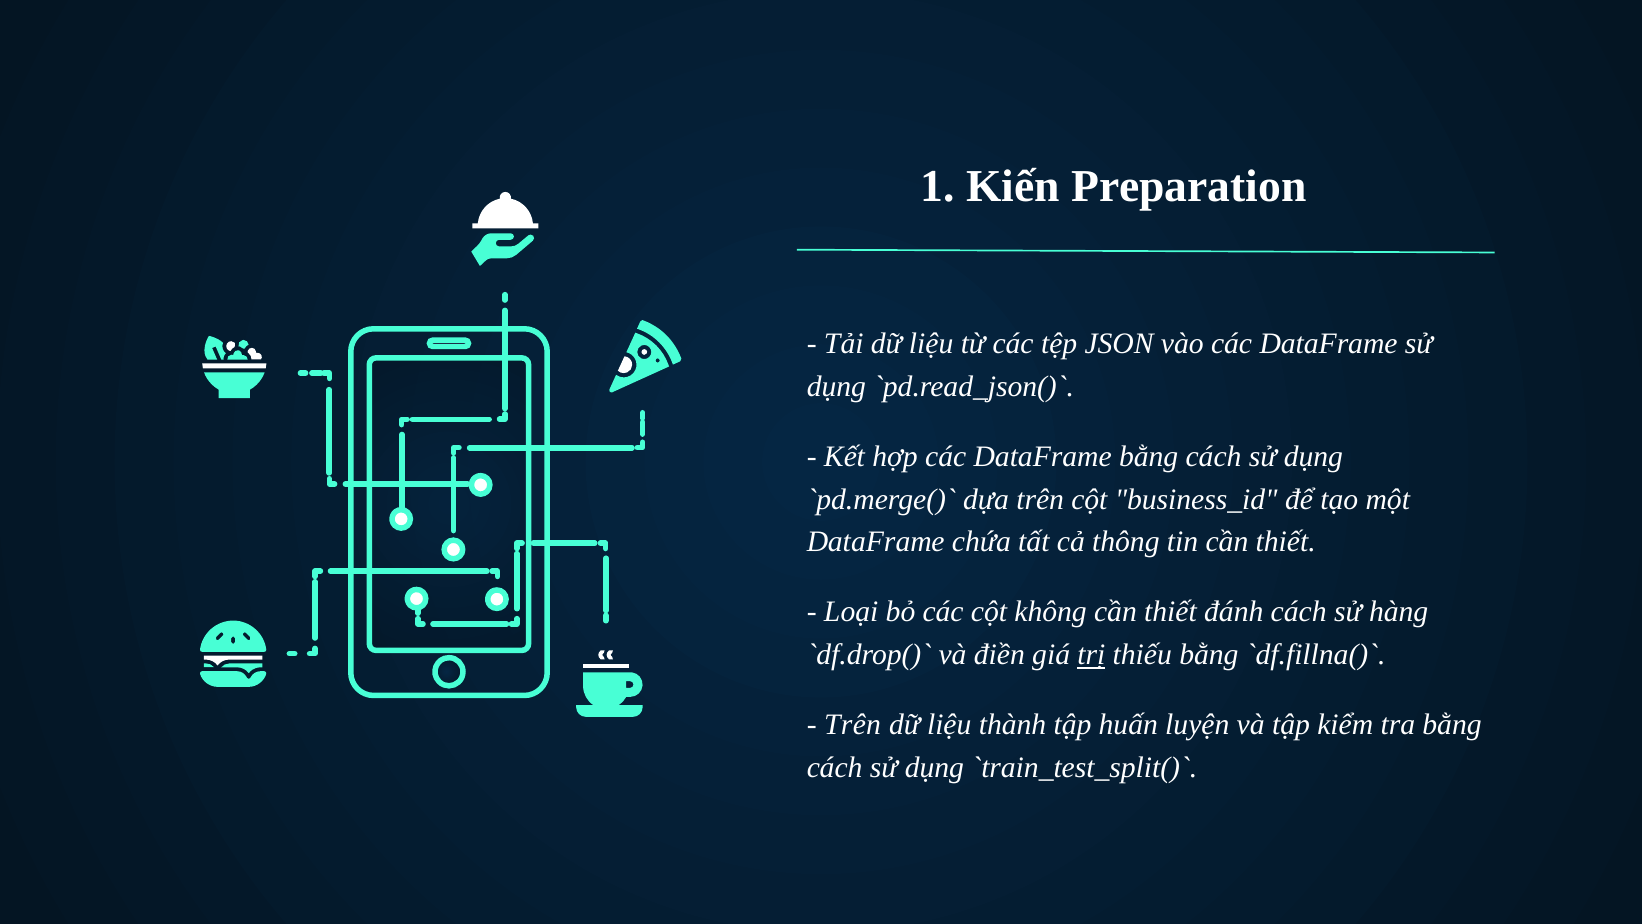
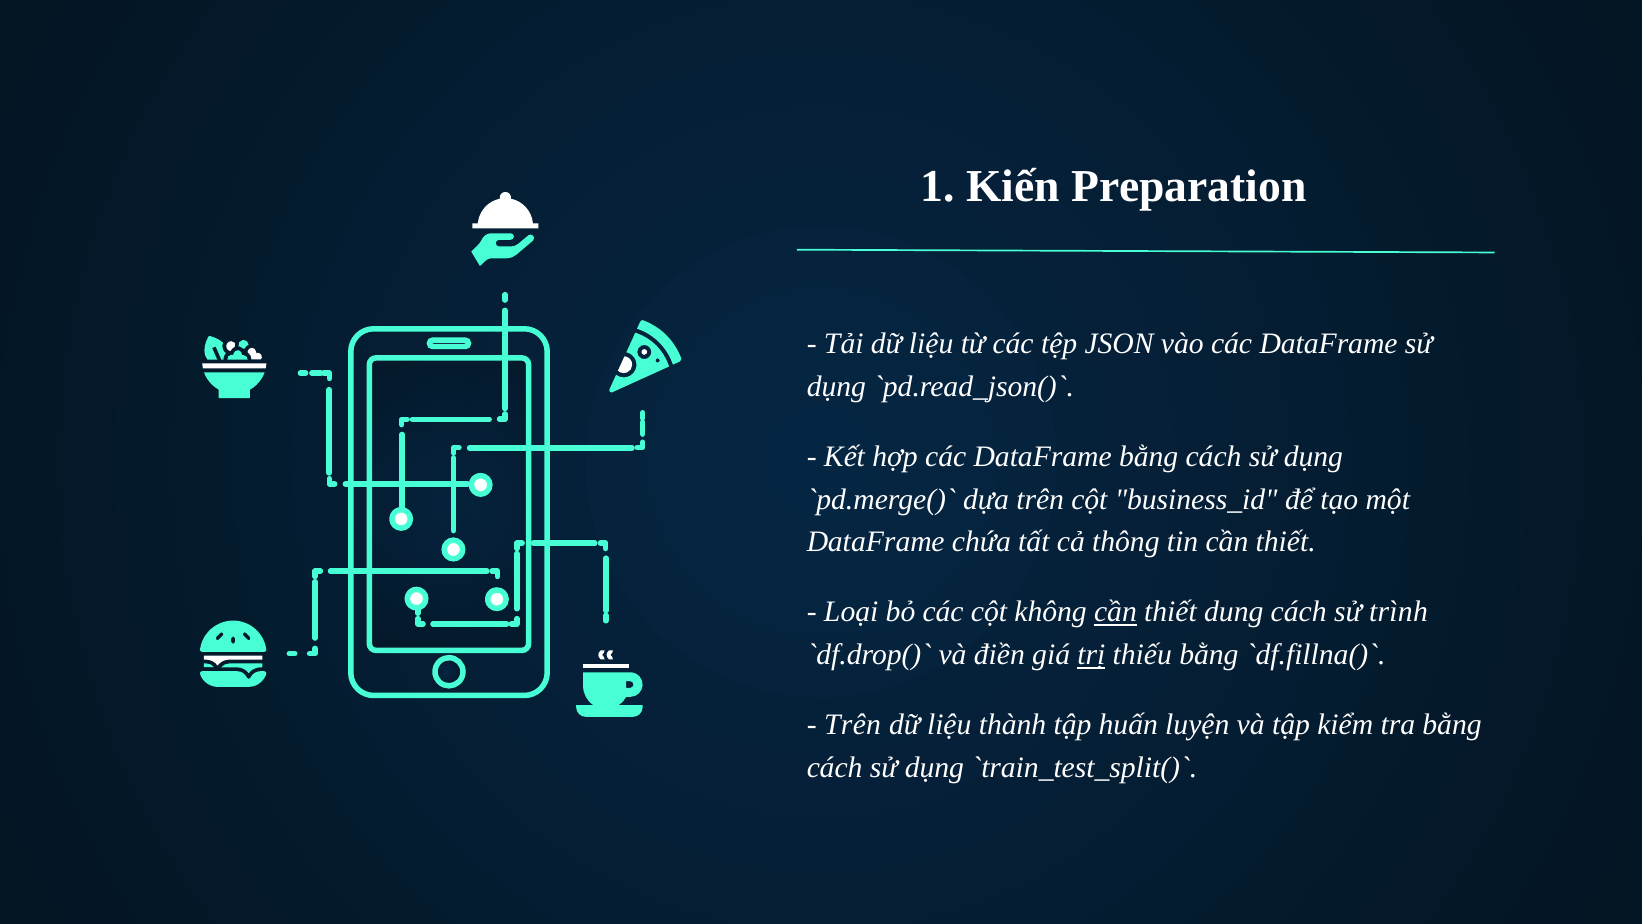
cần underline: none -> present (1115, 612)
đánh: đánh -> dung (1234, 612)
hàng: hàng -> trình (1399, 612)
